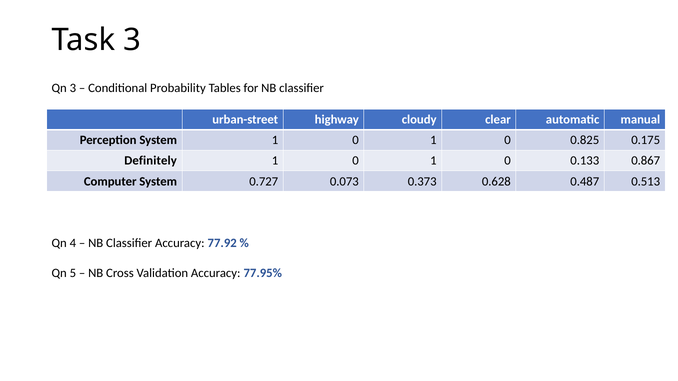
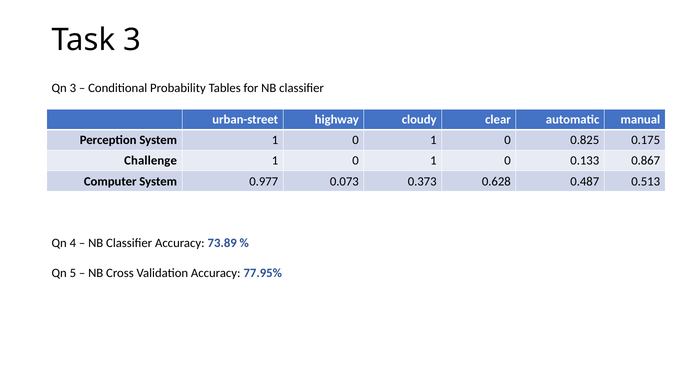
Definitely: Definitely -> Challenge (151, 161)
0.727: 0.727 -> 0.977 (264, 182)
77.92: 77.92 -> 73.89 (222, 243)
